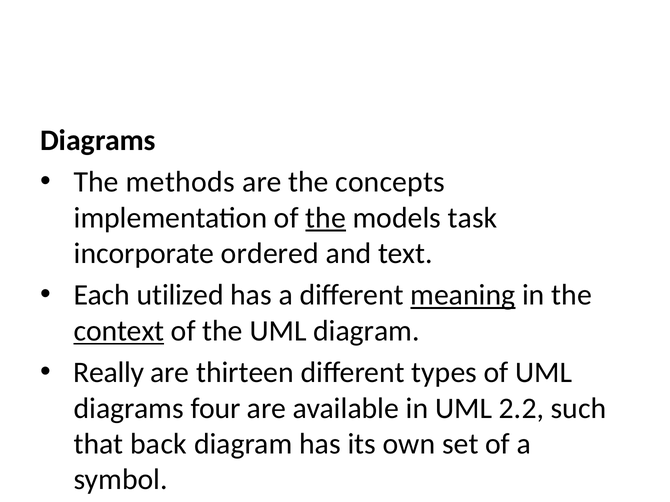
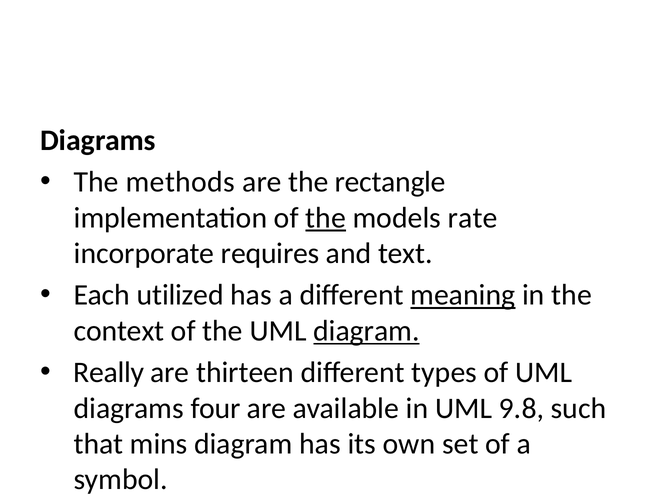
concepts: concepts -> rectangle (390, 182)
task: task -> rate (473, 218)
ordered: ordered -> requires (270, 254)
context underline: present -> none (119, 331)
diagram underline: none -> present (366, 331)
2.2: 2.2 -> 9.8 (521, 409)
back: back -> mins (159, 444)
